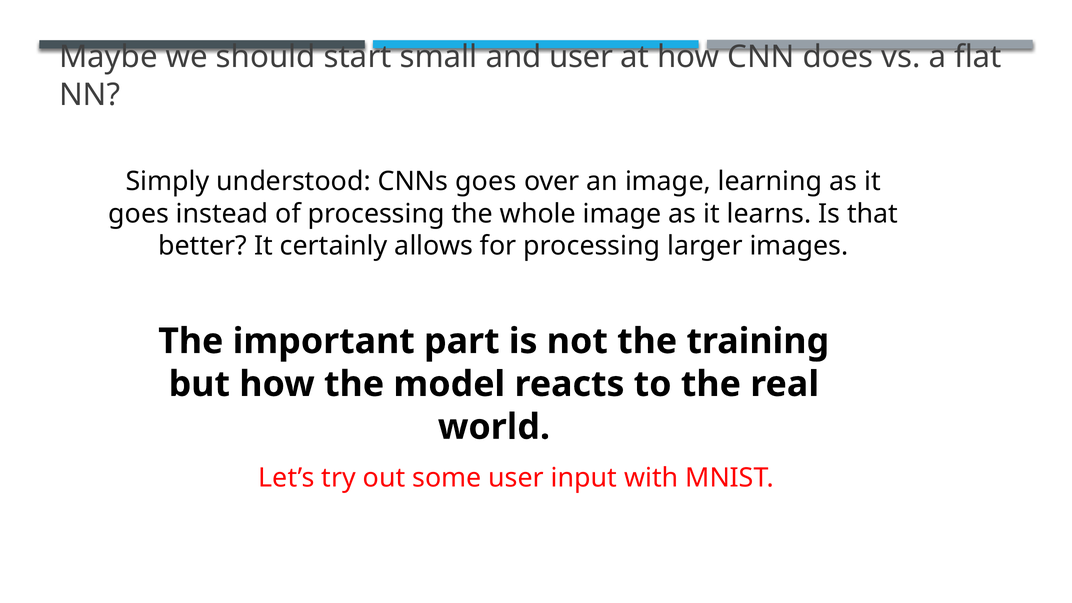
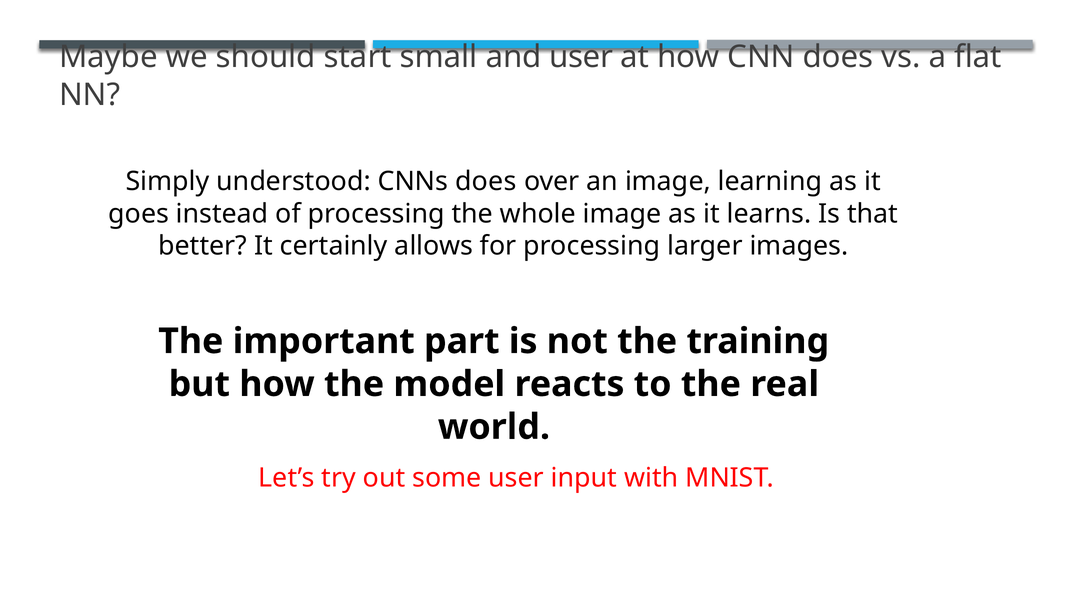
CNNs goes: goes -> does (486, 182)
